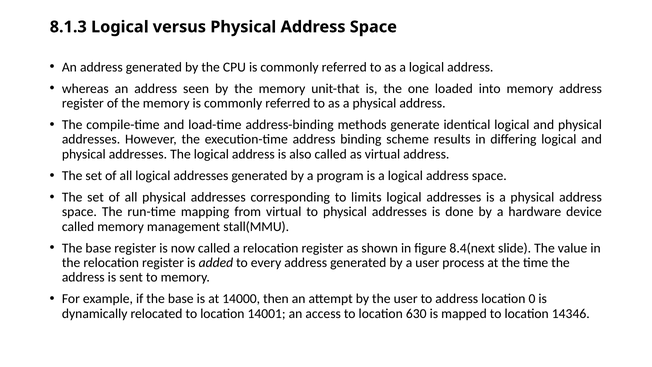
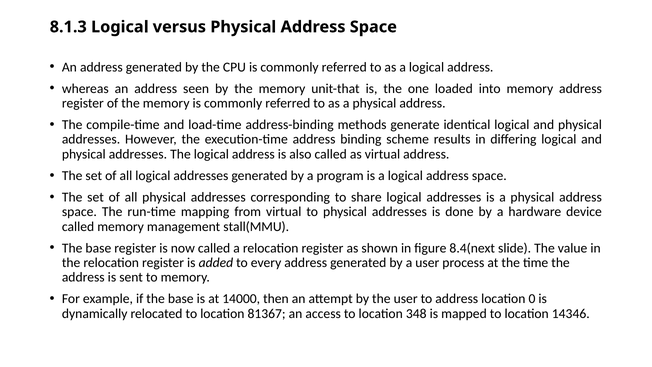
limits: limits -> share (366, 197)
14001: 14001 -> 81367 (267, 313)
630: 630 -> 348 (416, 313)
